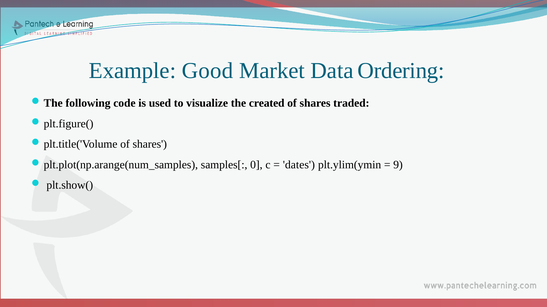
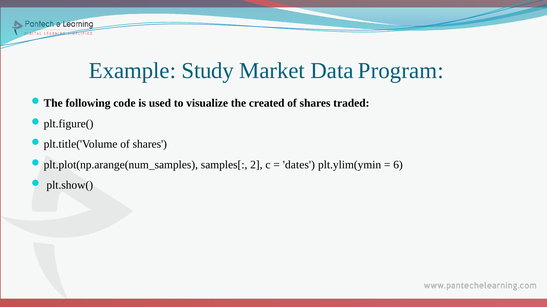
Good: Good -> Study (208, 71)
Ordering: Ordering -> Program (401, 71)
0: 0 -> 2 (256, 165)
9: 9 -> 6 (398, 165)
